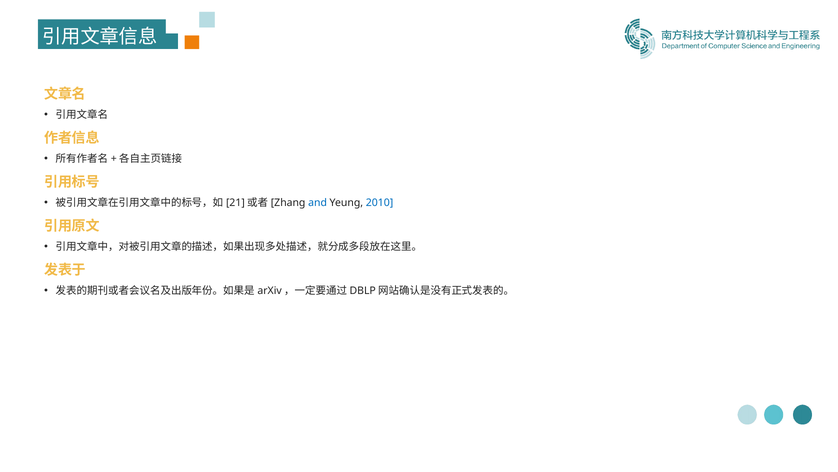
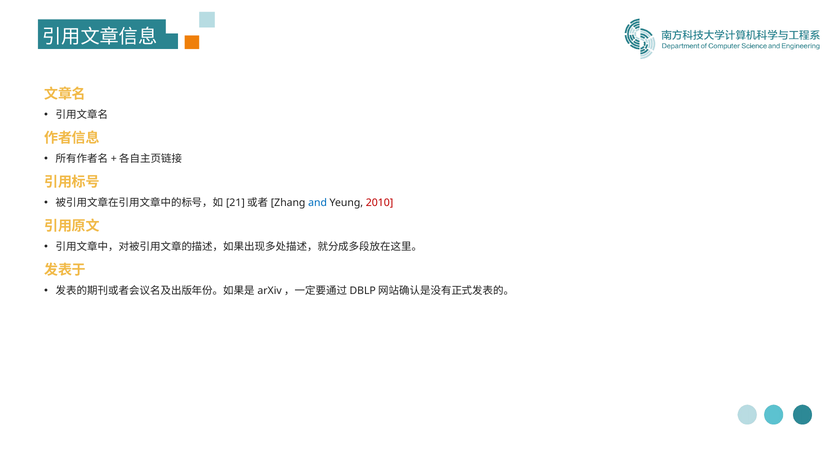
2010 colour: blue -> red (380, 202)
